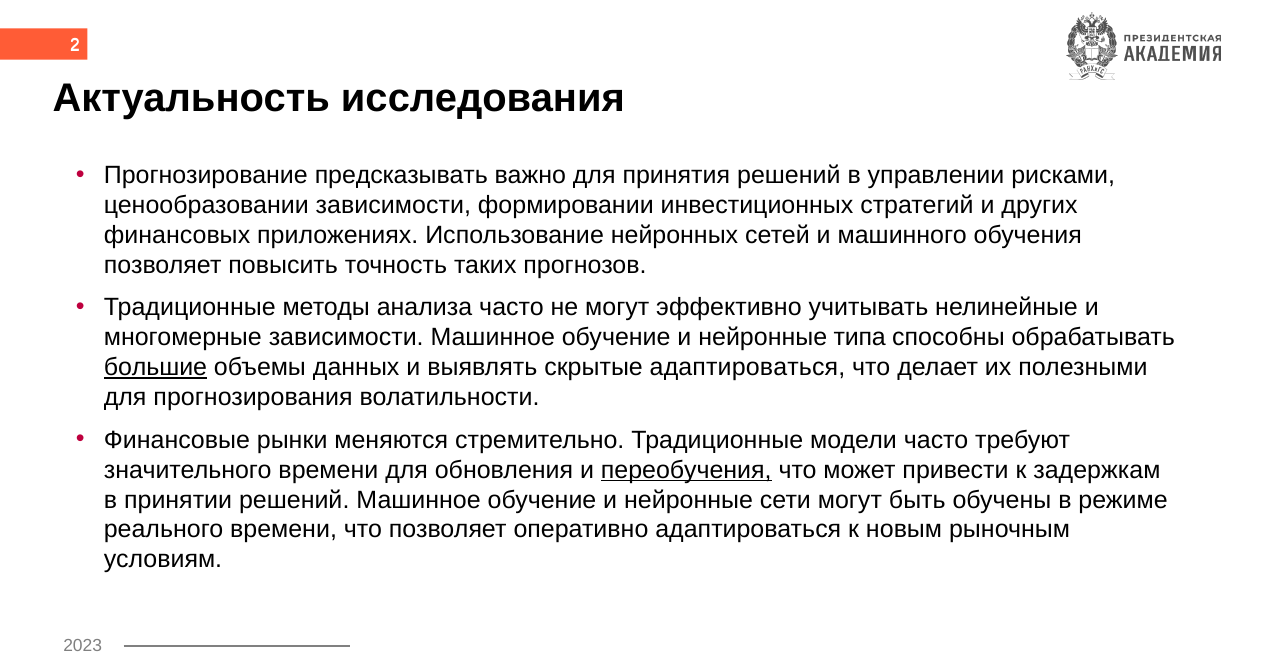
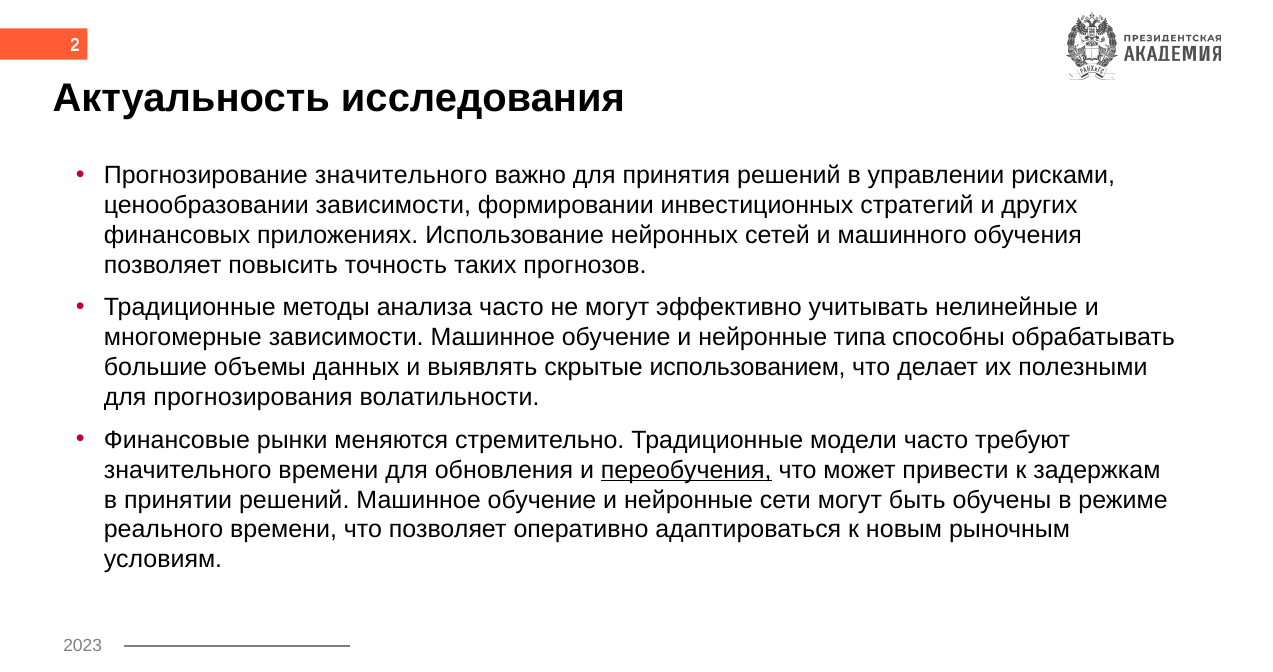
Прогнозирование предсказывать: предсказывать -> значительного (401, 175)
большие underline: present -> none (155, 367)
скрытые адаптироваться: адаптироваться -> использованием (748, 367)
